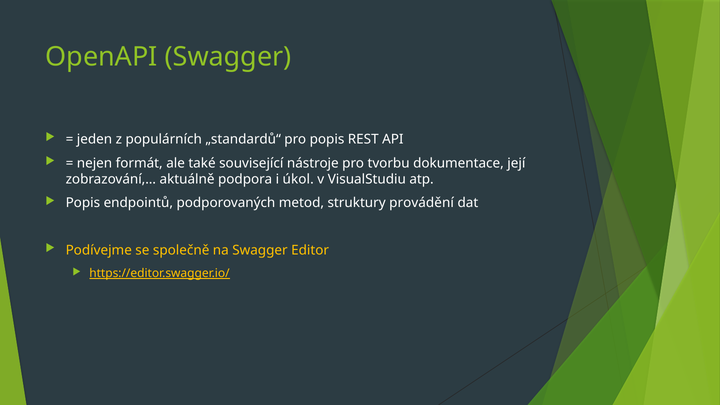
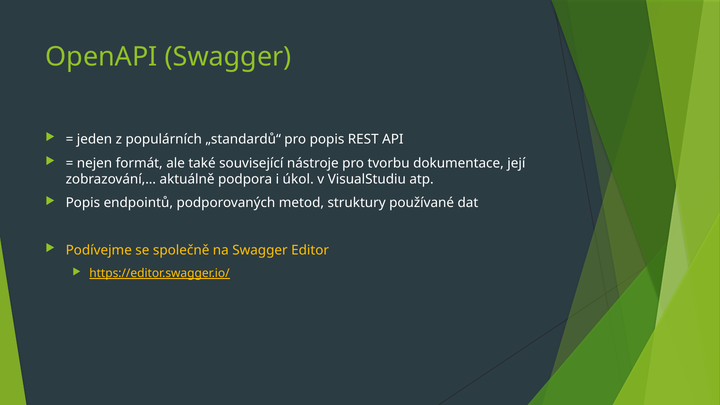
provádění: provádění -> používané (422, 203)
